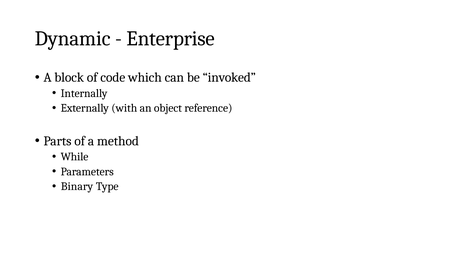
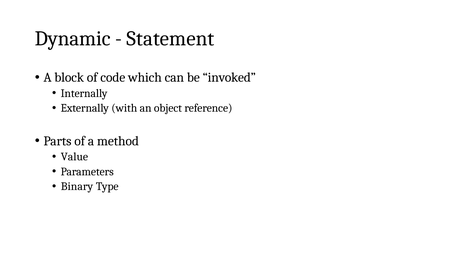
Enterprise: Enterprise -> Statement (171, 38)
While: While -> Value (74, 157)
